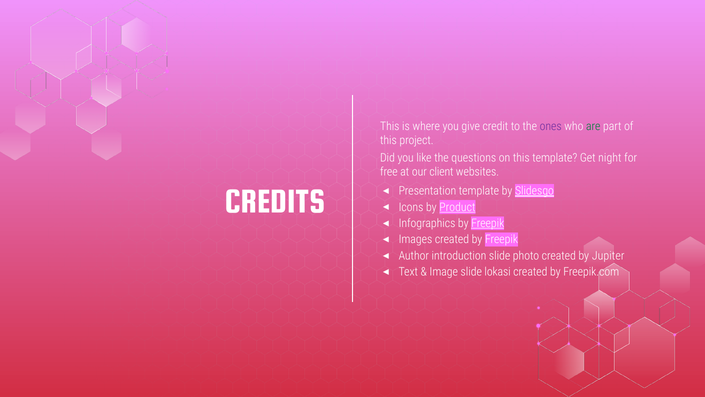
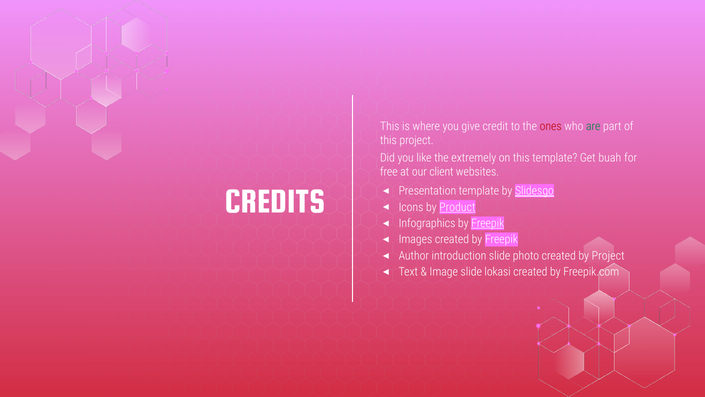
ones colour: purple -> red (551, 126)
questions: questions -> extremely (474, 157)
night: night -> buah (610, 157)
by Jupiter: Jupiter -> Project (608, 256)
